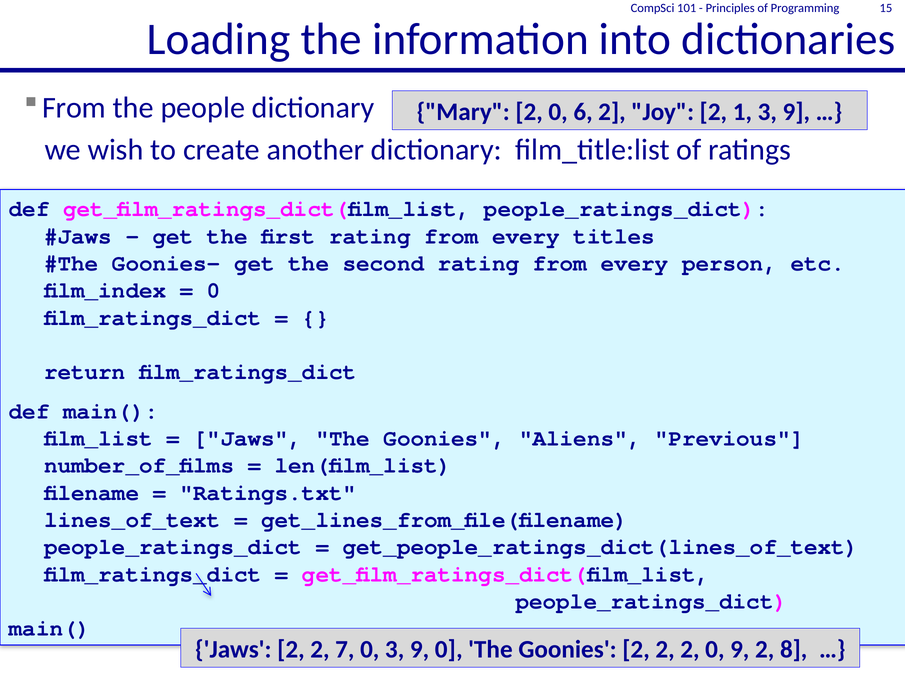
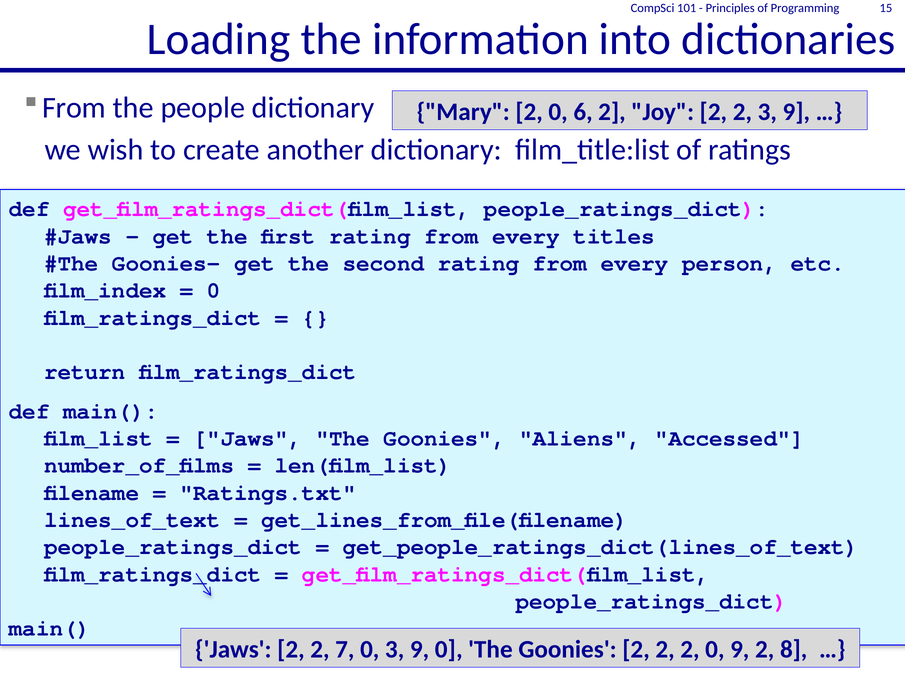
Joy 2 1: 1 -> 2 (742, 112)
Previous: Previous -> Accessed (730, 438)
